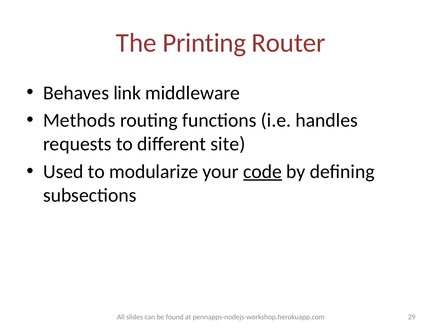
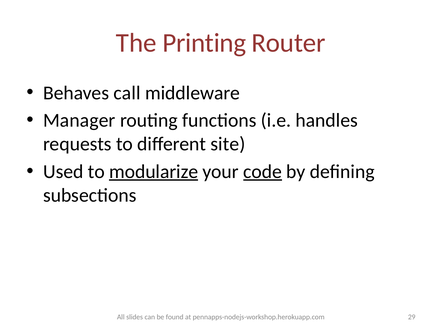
link: link -> call (127, 93)
Methods: Methods -> Manager (79, 120)
modularize underline: none -> present (154, 171)
